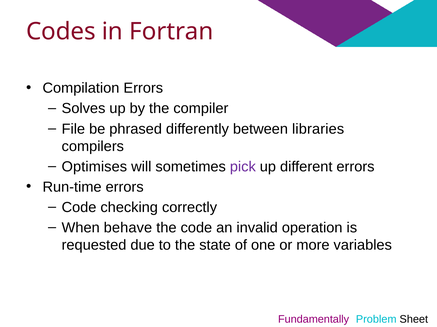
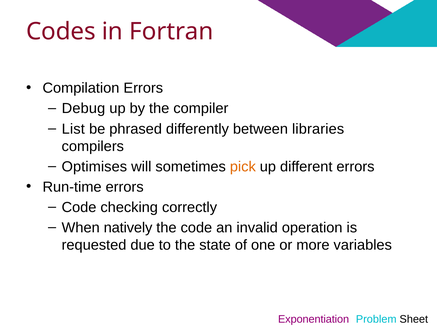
Solves: Solves -> Debug (83, 109)
File: File -> List (73, 129)
pick colour: purple -> orange (243, 167)
behave: behave -> natively (128, 228)
Fundamentally: Fundamentally -> Exponentiation (314, 320)
